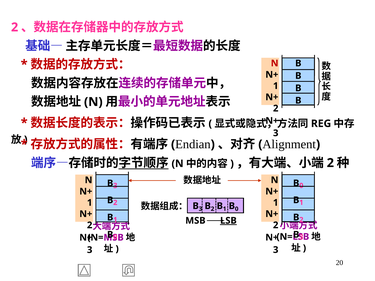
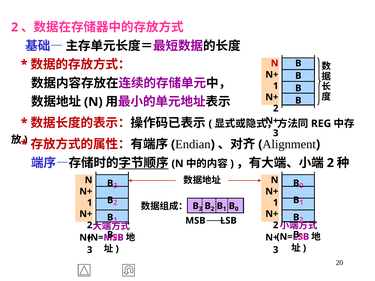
LSB underline: present -> none (228, 221)
